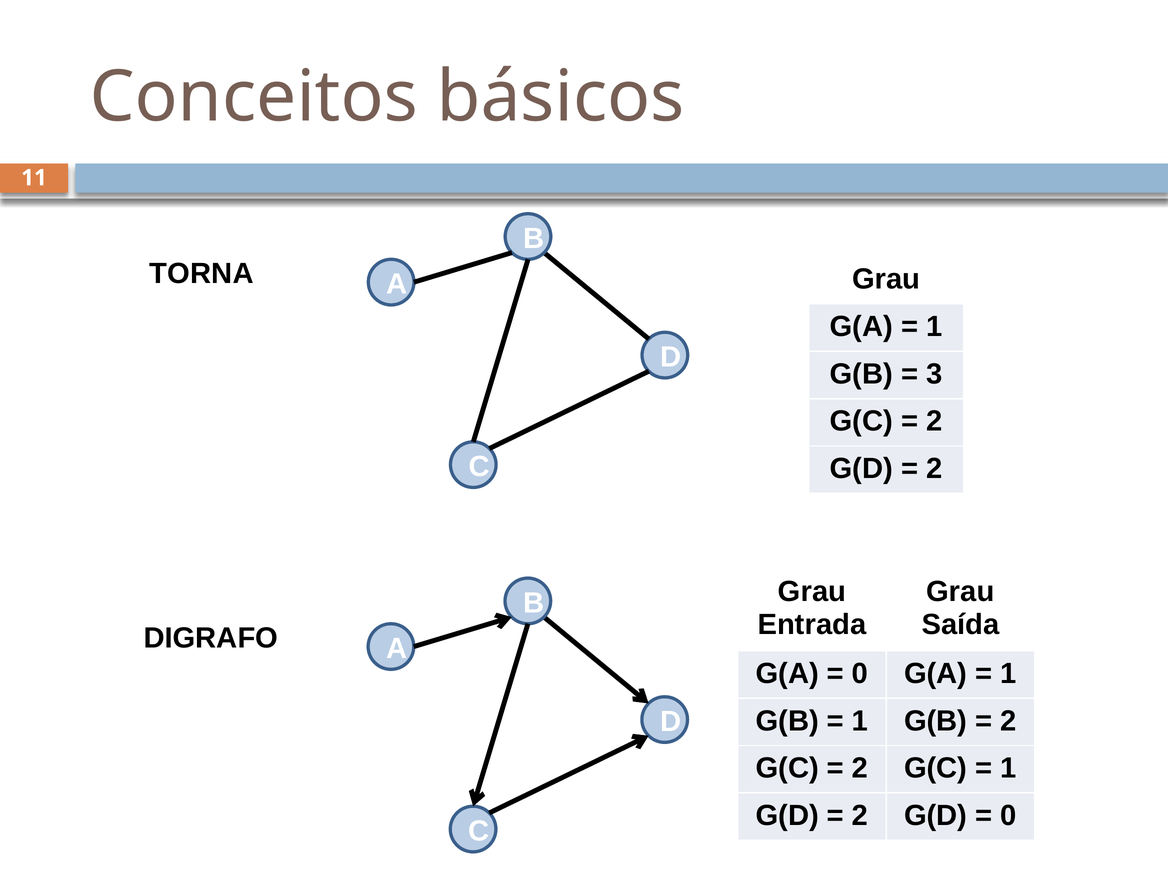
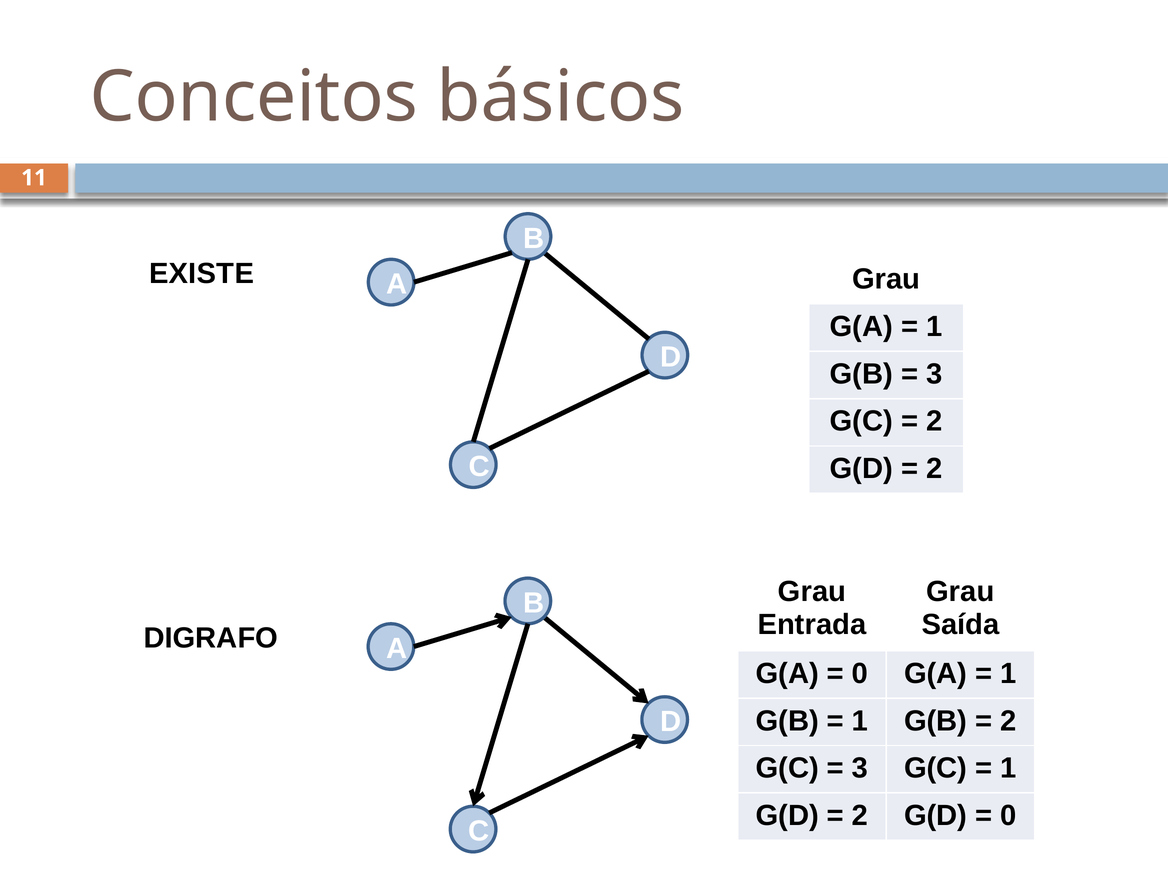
TORNA: TORNA -> EXISTE (202, 274)
2: 2 -> 3 (860, 768)
